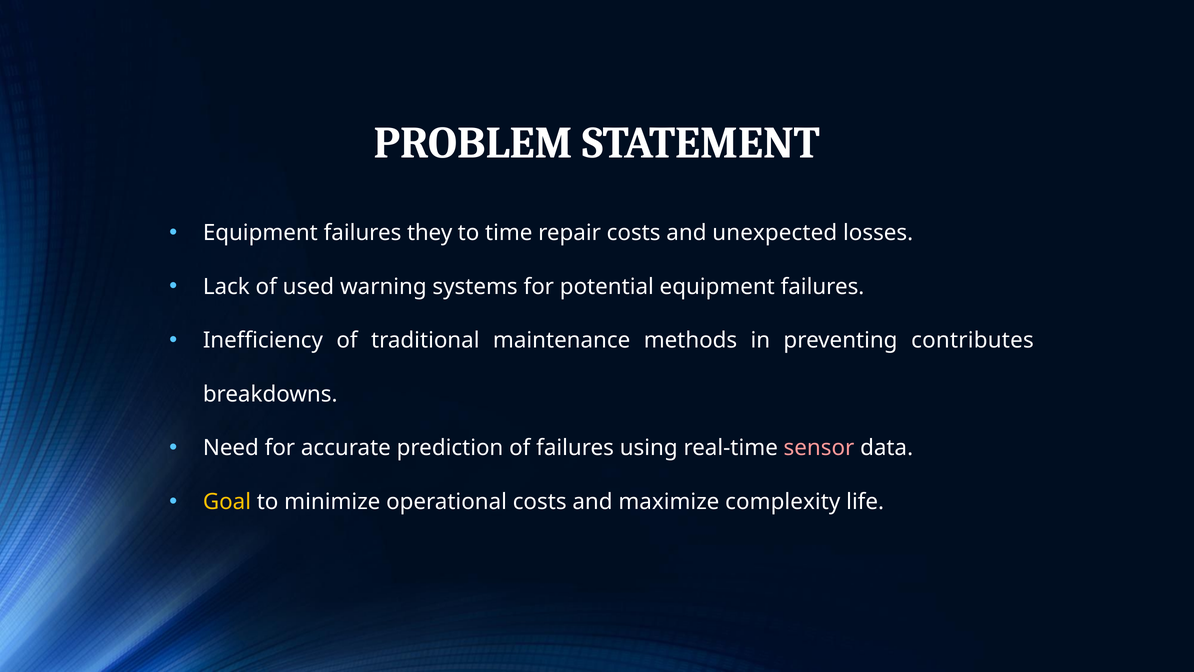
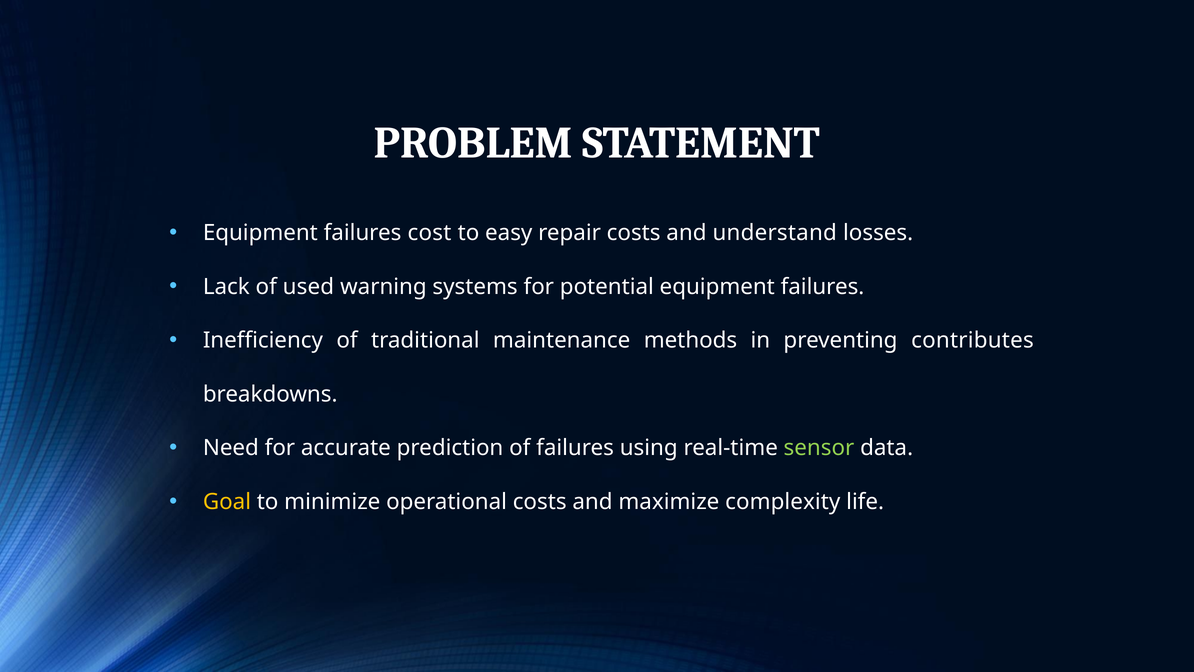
they: they -> cost (429, 233)
time: time -> easy (509, 233)
unexpected: unexpected -> understand (775, 233)
sensor colour: pink -> light green (819, 448)
